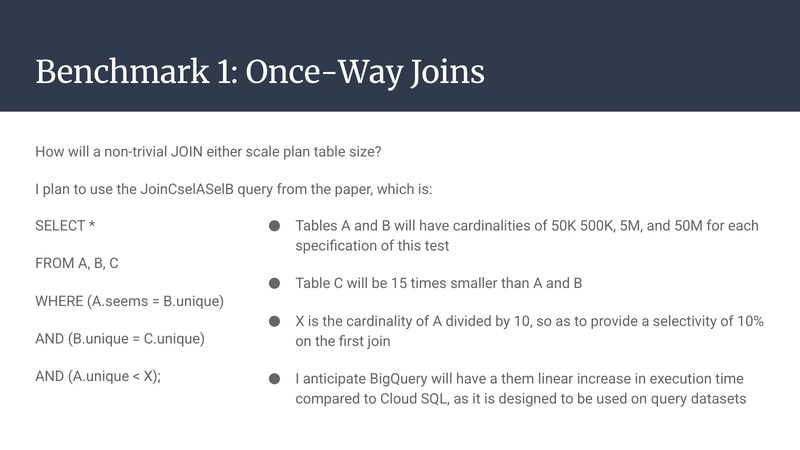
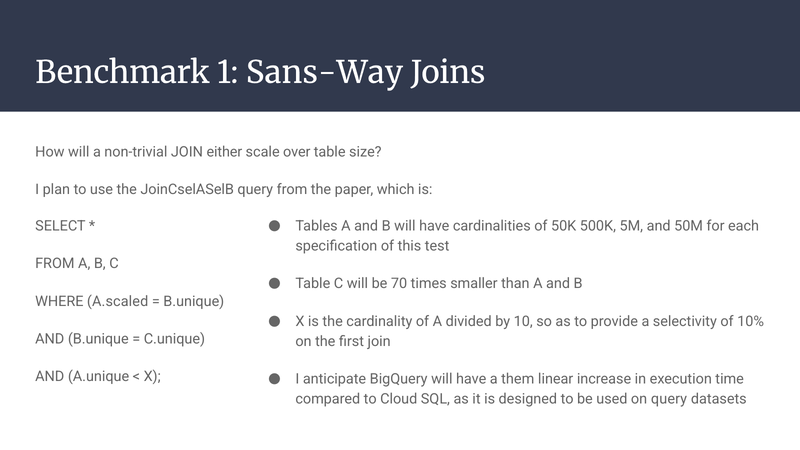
Once-Way: Once-Way -> Sans-Way (324, 73)
scale plan: plan -> over (297, 152)
15: 15 -> 70 (399, 284)
A.seems: A.seems -> A.scaled (118, 301)
